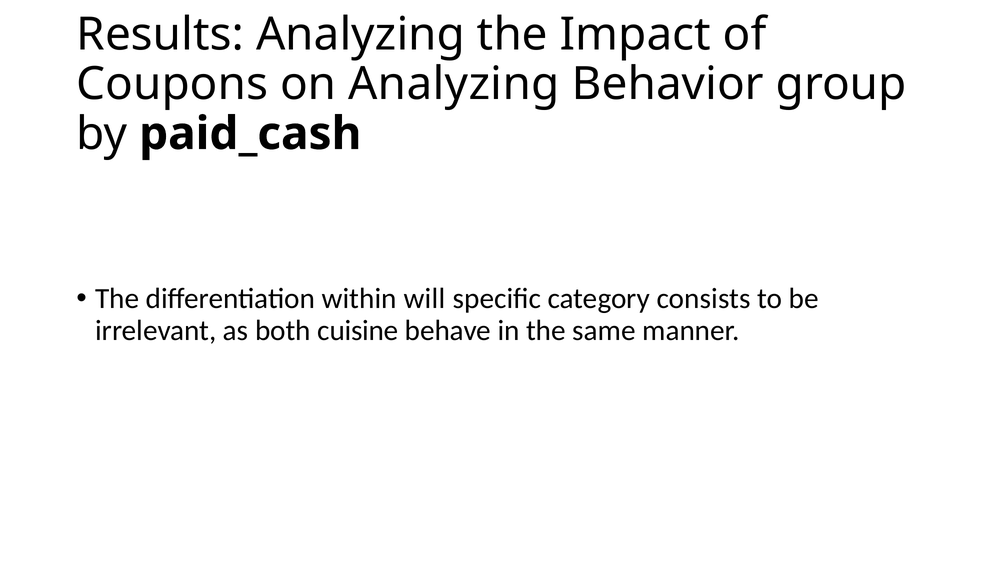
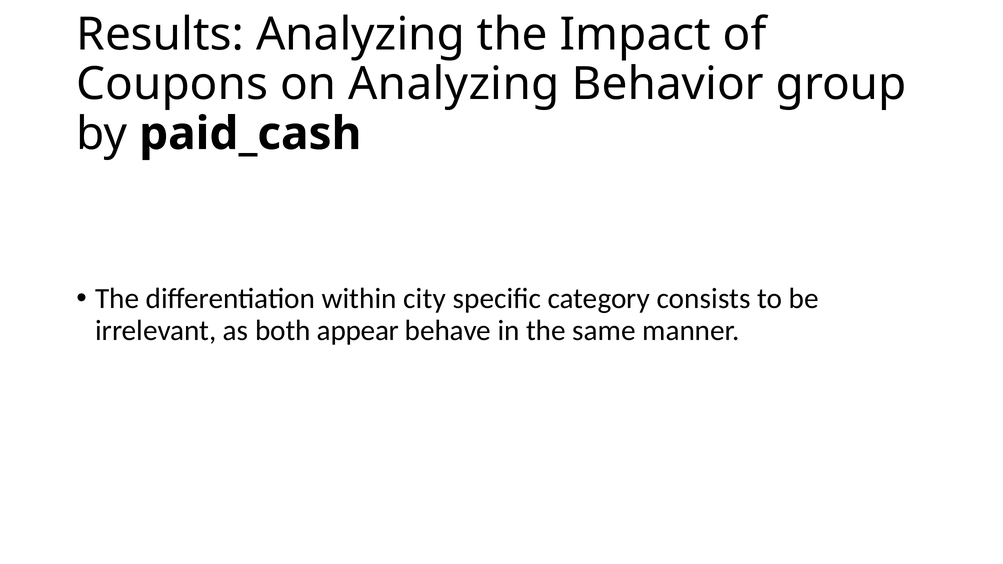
will: will -> city (425, 299)
cuisine: cuisine -> appear (358, 330)
